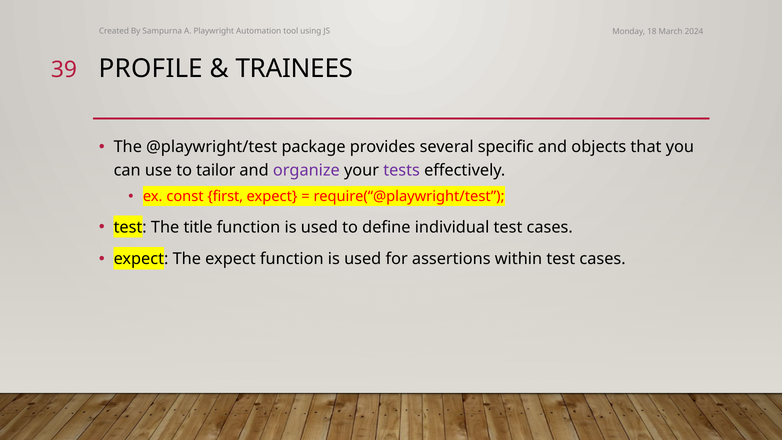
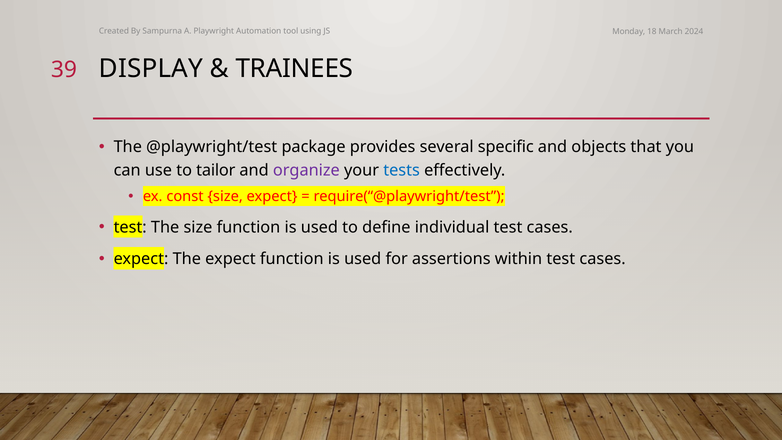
PROFILE: PROFILE -> DISPLAY (151, 68)
tests colour: purple -> blue (402, 171)
const first: first -> size (225, 197)
The title: title -> size (198, 227)
